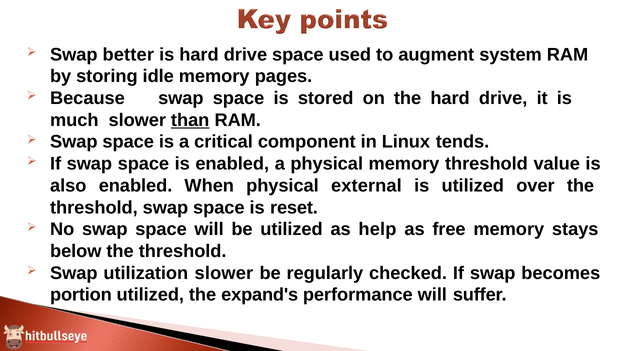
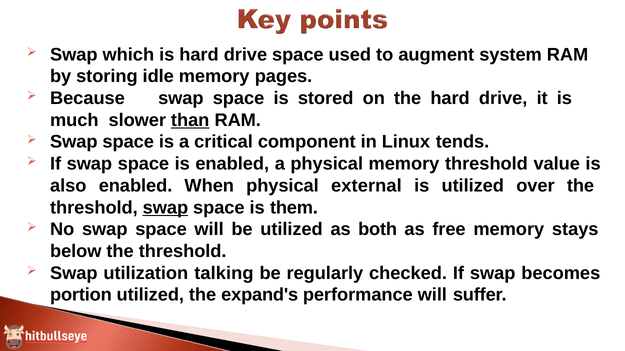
better: better -> which (128, 55)
swap underline: none -> present (165, 208)
reset: reset -> them (294, 208)
help: help -> both (378, 230)
utilization slower: slower -> talking (224, 274)
